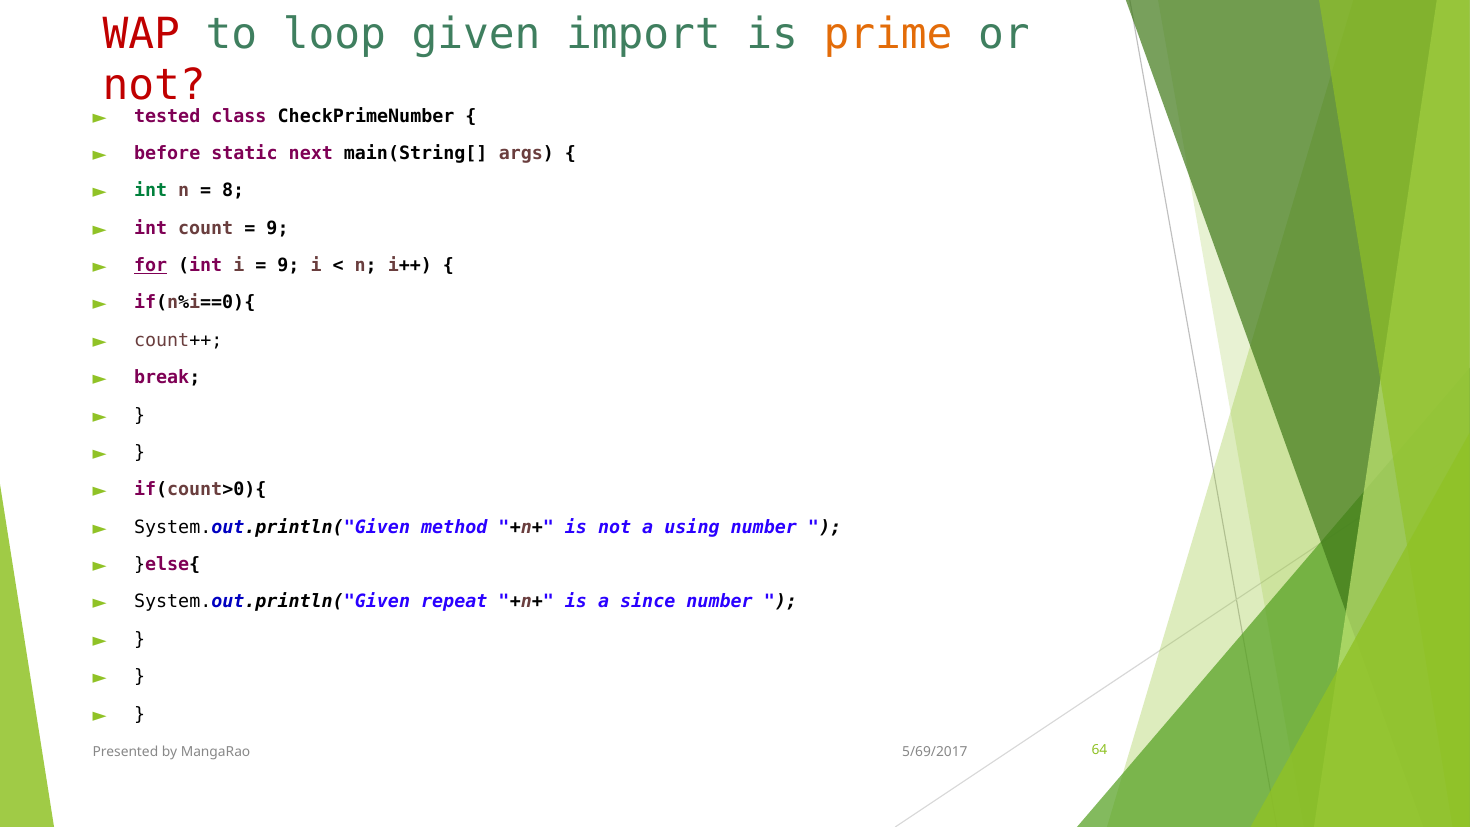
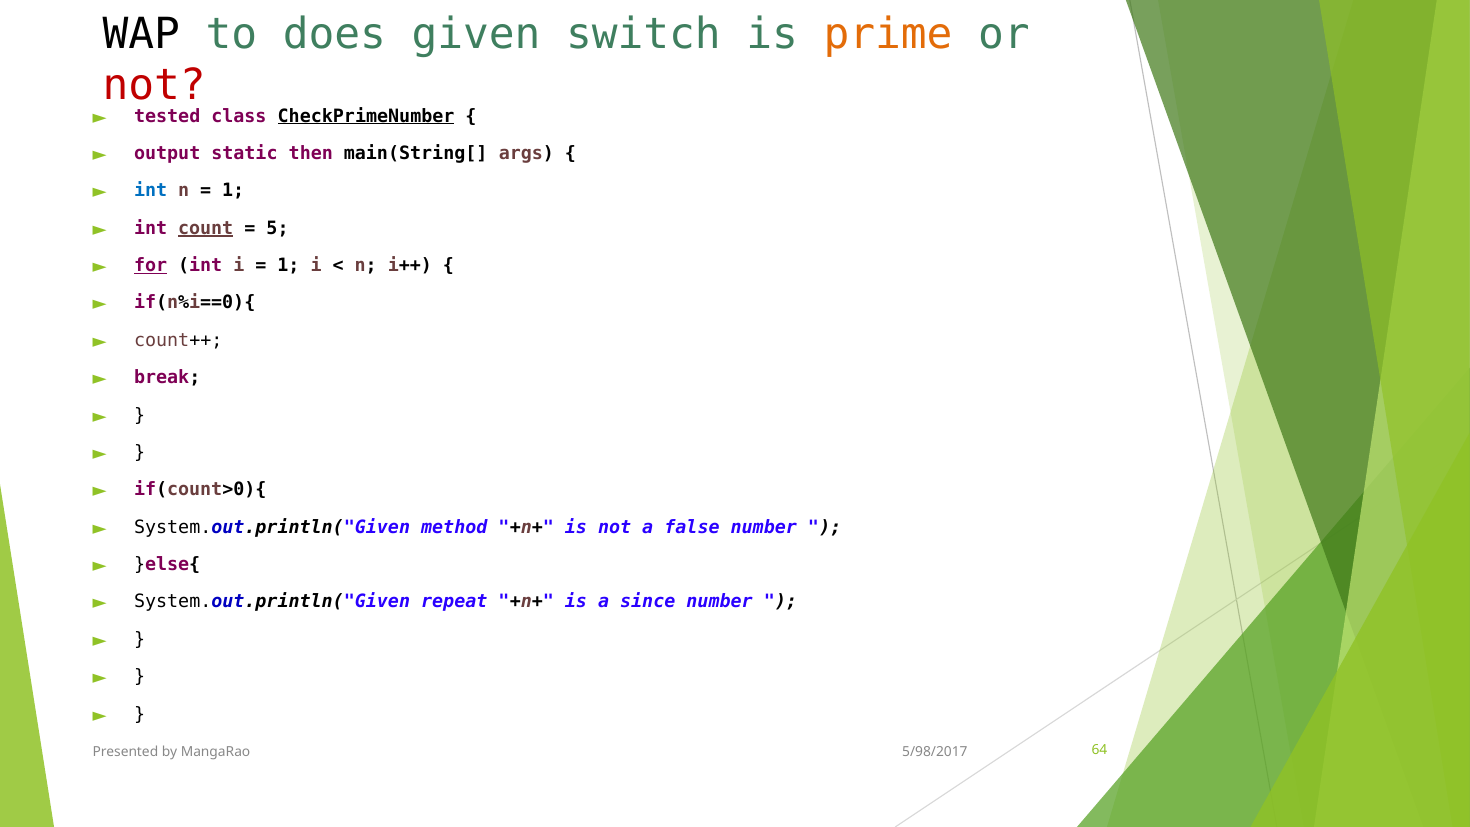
WAP colour: red -> black (141, 34)
loop: loop -> does (334, 34)
import: import -> switch (643, 34)
CheckPrimeNumber underline: none -> present (366, 116)
before: before -> output (167, 153)
next: next -> then (311, 153)
int colour: green -> blue (151, 191)
8: 8 -> 1 (233, 191)
count underline: none -> present (206, 228)
9: 9 -> 5 (278, 228)
9: 9 -> 1 (288, 265)
using: using -> false (692, 527)
5/69/2017: 5/69/2017 -> 5/98/2017 (935, 751)
